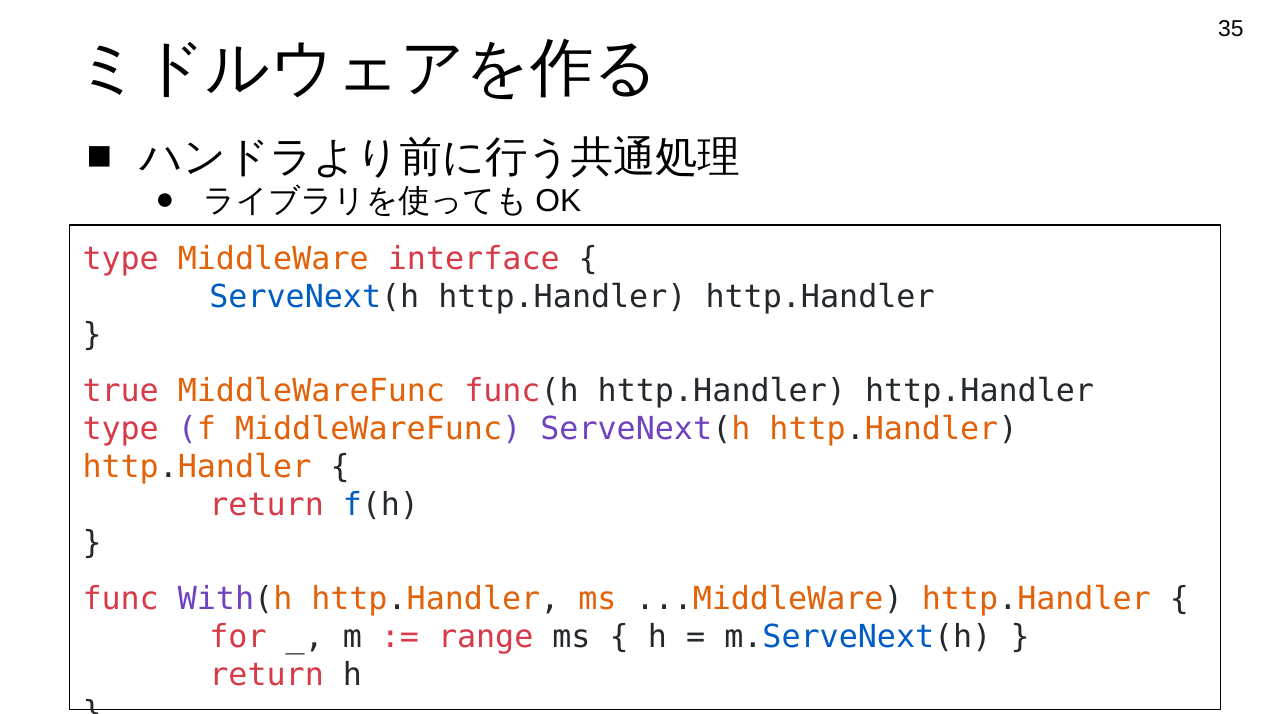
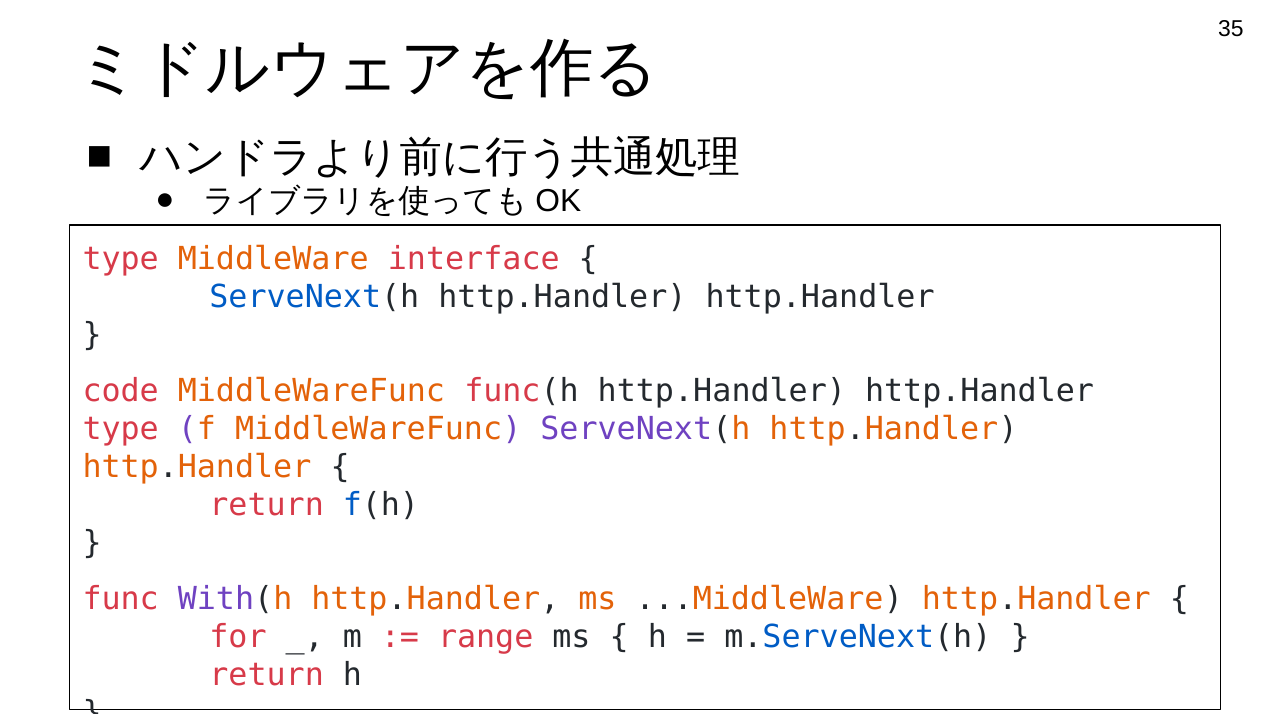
true: true -> code (121, 391)
